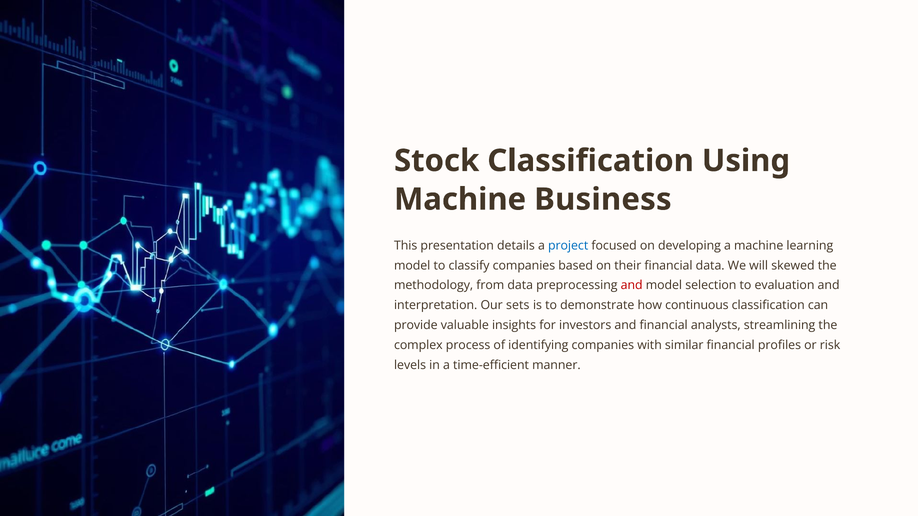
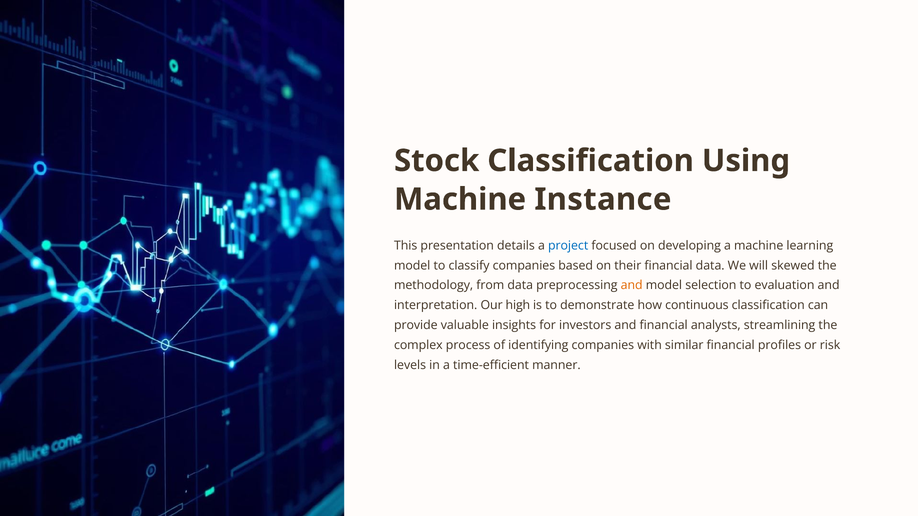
Business: Business -> Instance (603, 200)
and colour: red -> orange (632, 286)
sets: sets -> high (518, 305)
